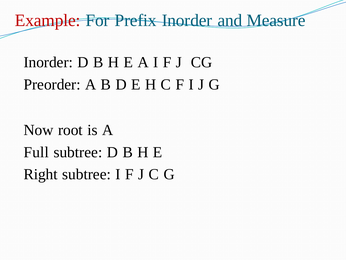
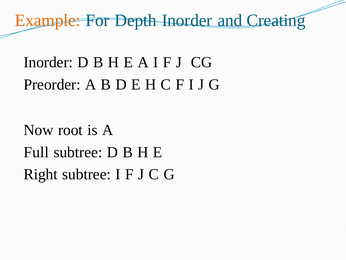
Example colour: red -> orange (48, 20)
Prefix: Prefix -> Depth (136, 20)
Measure: Measure -> Creating (276, 20)
